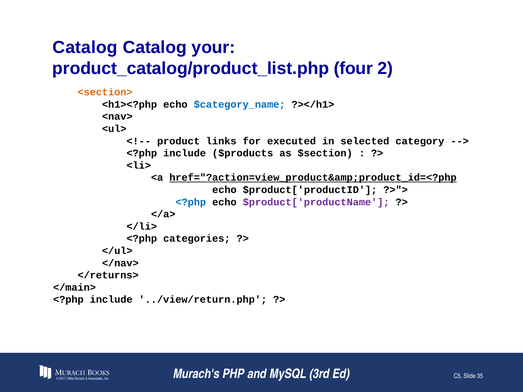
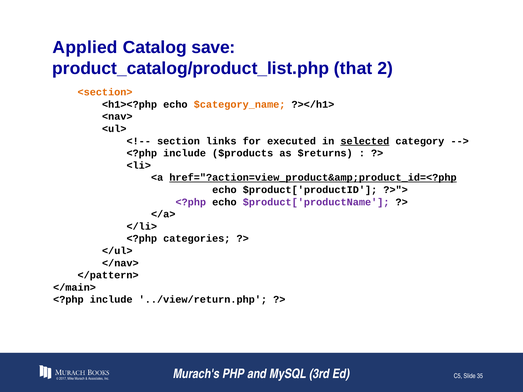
Catalog: Catalog -> Applied (85, 47)
your: your -> save (214, 47)
four: four -> that (353, 68)
$category_name colour: blue -> orange (240, 104)
product: product -> section (178, 141)
selected underline: none -> present (365, 141)
$section: $section -> $returns (325, 153)
<?php colour: blue -> purple (191, 202)
</returns>: </returns> -> </pattern> (108, 275)
